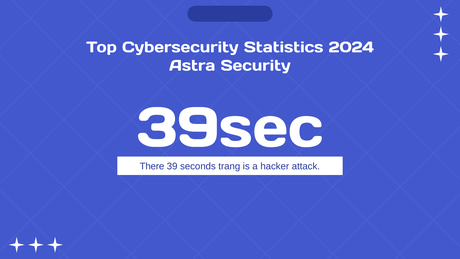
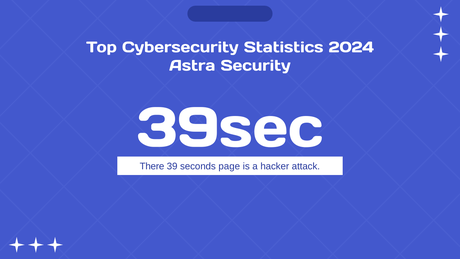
trang: trang -> page (229, 166)
